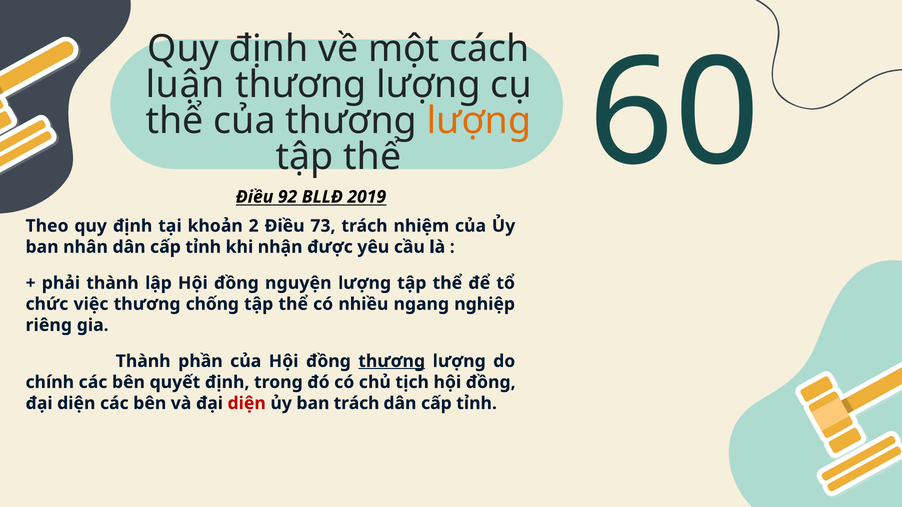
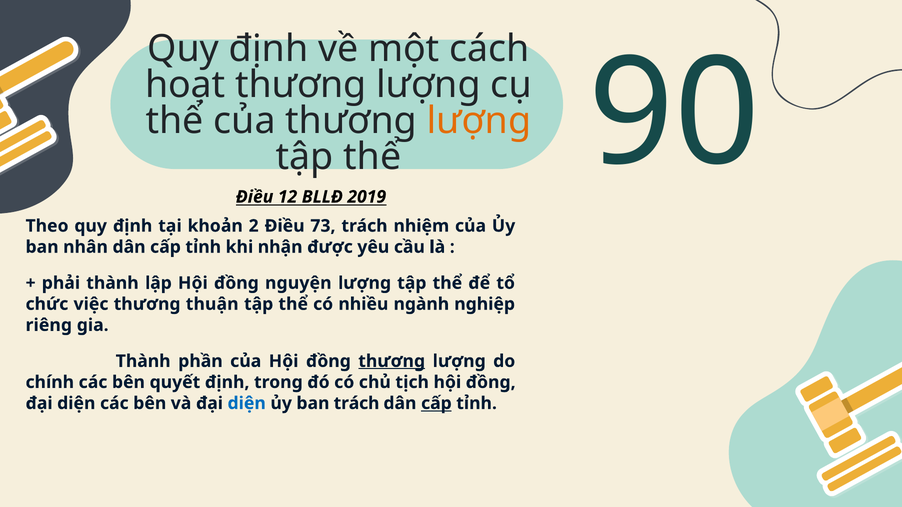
luận: luận -> hoạt (185, 85)
92: 92 -> 12 (288, 197)
60: 60 -> 90 (674, 114)
chống: chống -> thuận (212, 304)
ngang: ngang -> ngành (421, 304)
diện colour: red -> blue (247, 404)
cấp underline: none -> present (436, 404)
